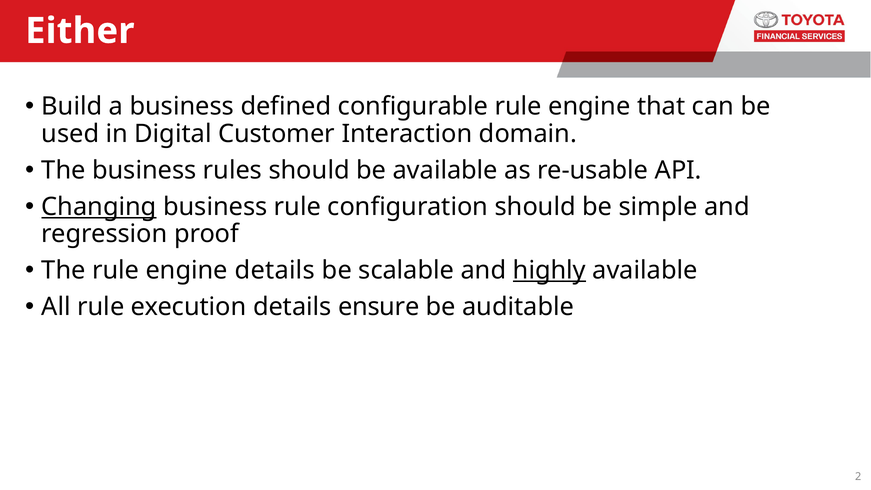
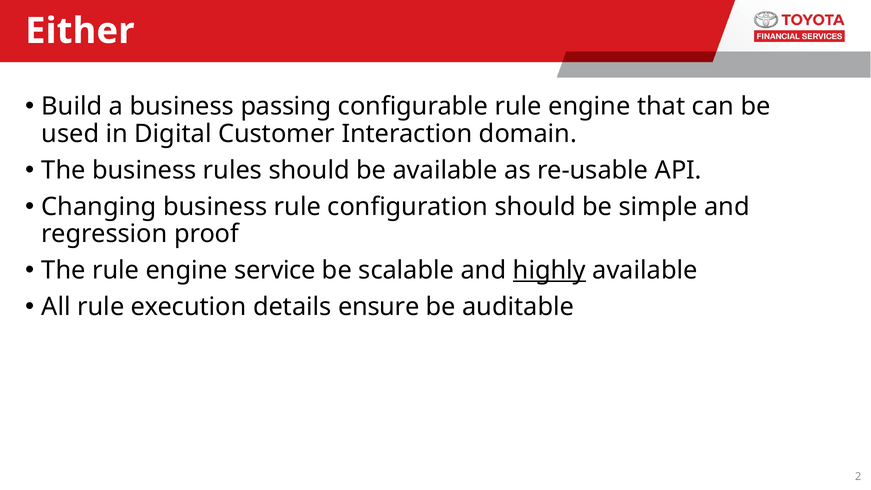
defined: defined -> passing (286, 106)
Changing underline: present -> none (99, 207)
engine details: details -> service (275, 271)
